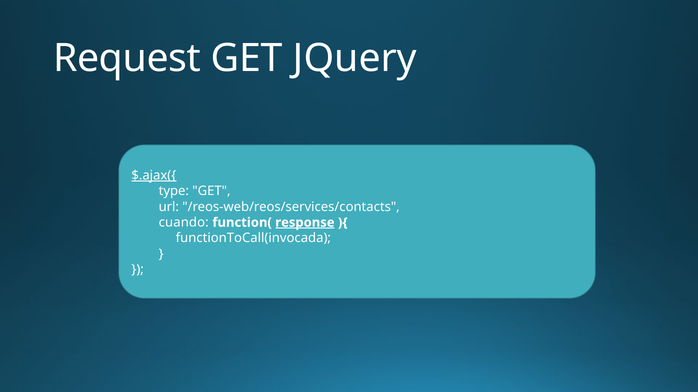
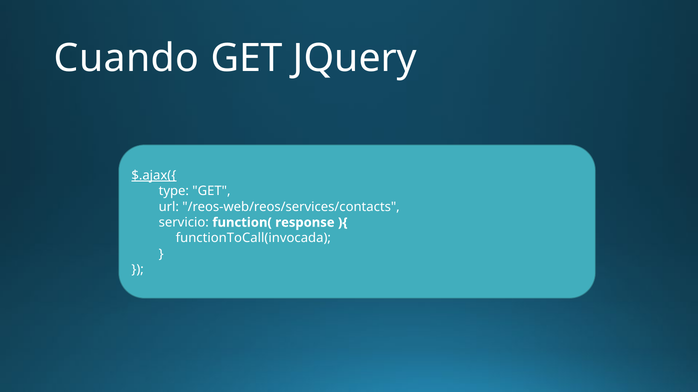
Request: Request -> Cuando (127, 59)
cuando: cuando -> servicio (184, 223)
response underline: present -> none (305, 223)
